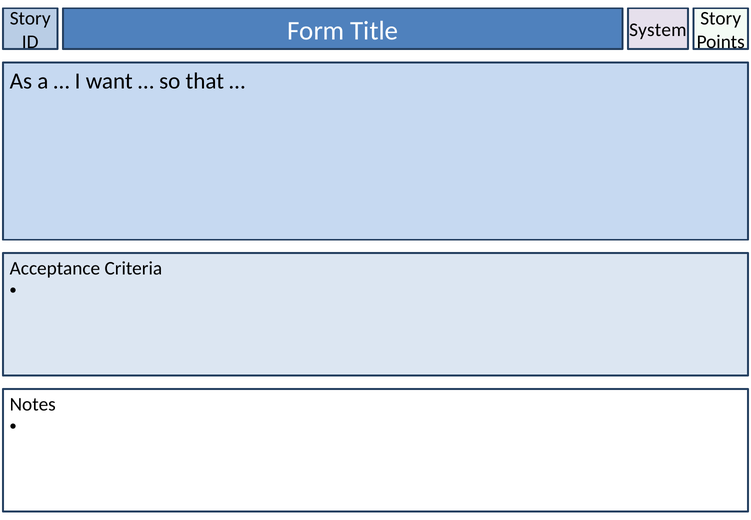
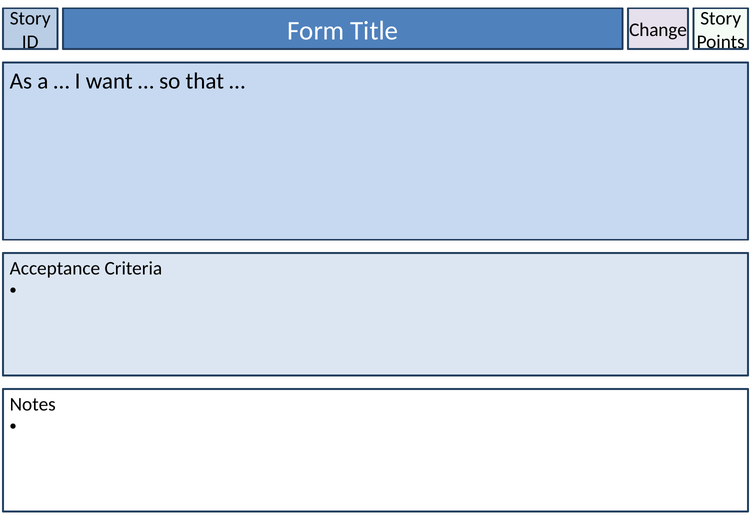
System: System -> Change (658, 30)
